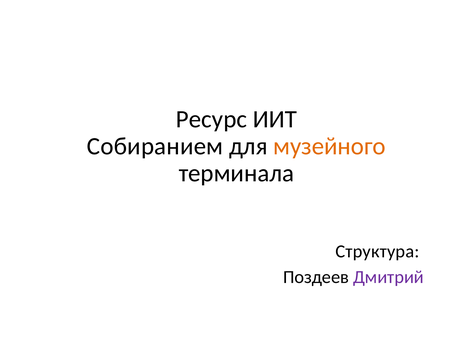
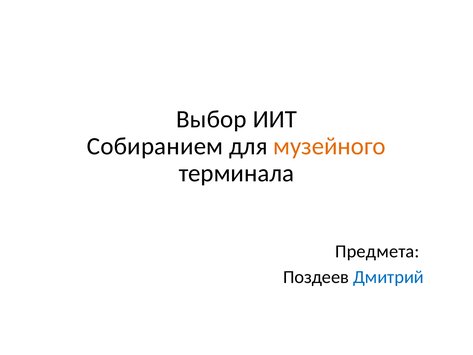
Ресурс: Ресурс -> Выбор (211, 119)
Структура: Структура -> Предмета (377, 251)
Дмитрий colour: purple -> blue (389, 277)
